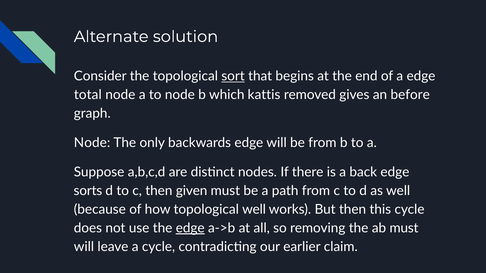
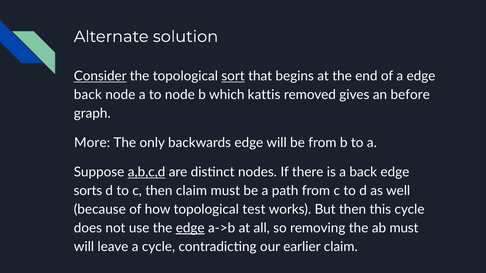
Consider underline: none -> present (100, 76)
total: total -> back (88, 95)
Node: Node -> More (92, 143)
a,b,c,d underline: none -> present (147, 172)
then given: given -> claim (191, 191)
topological well: well -> test (254, 210)
